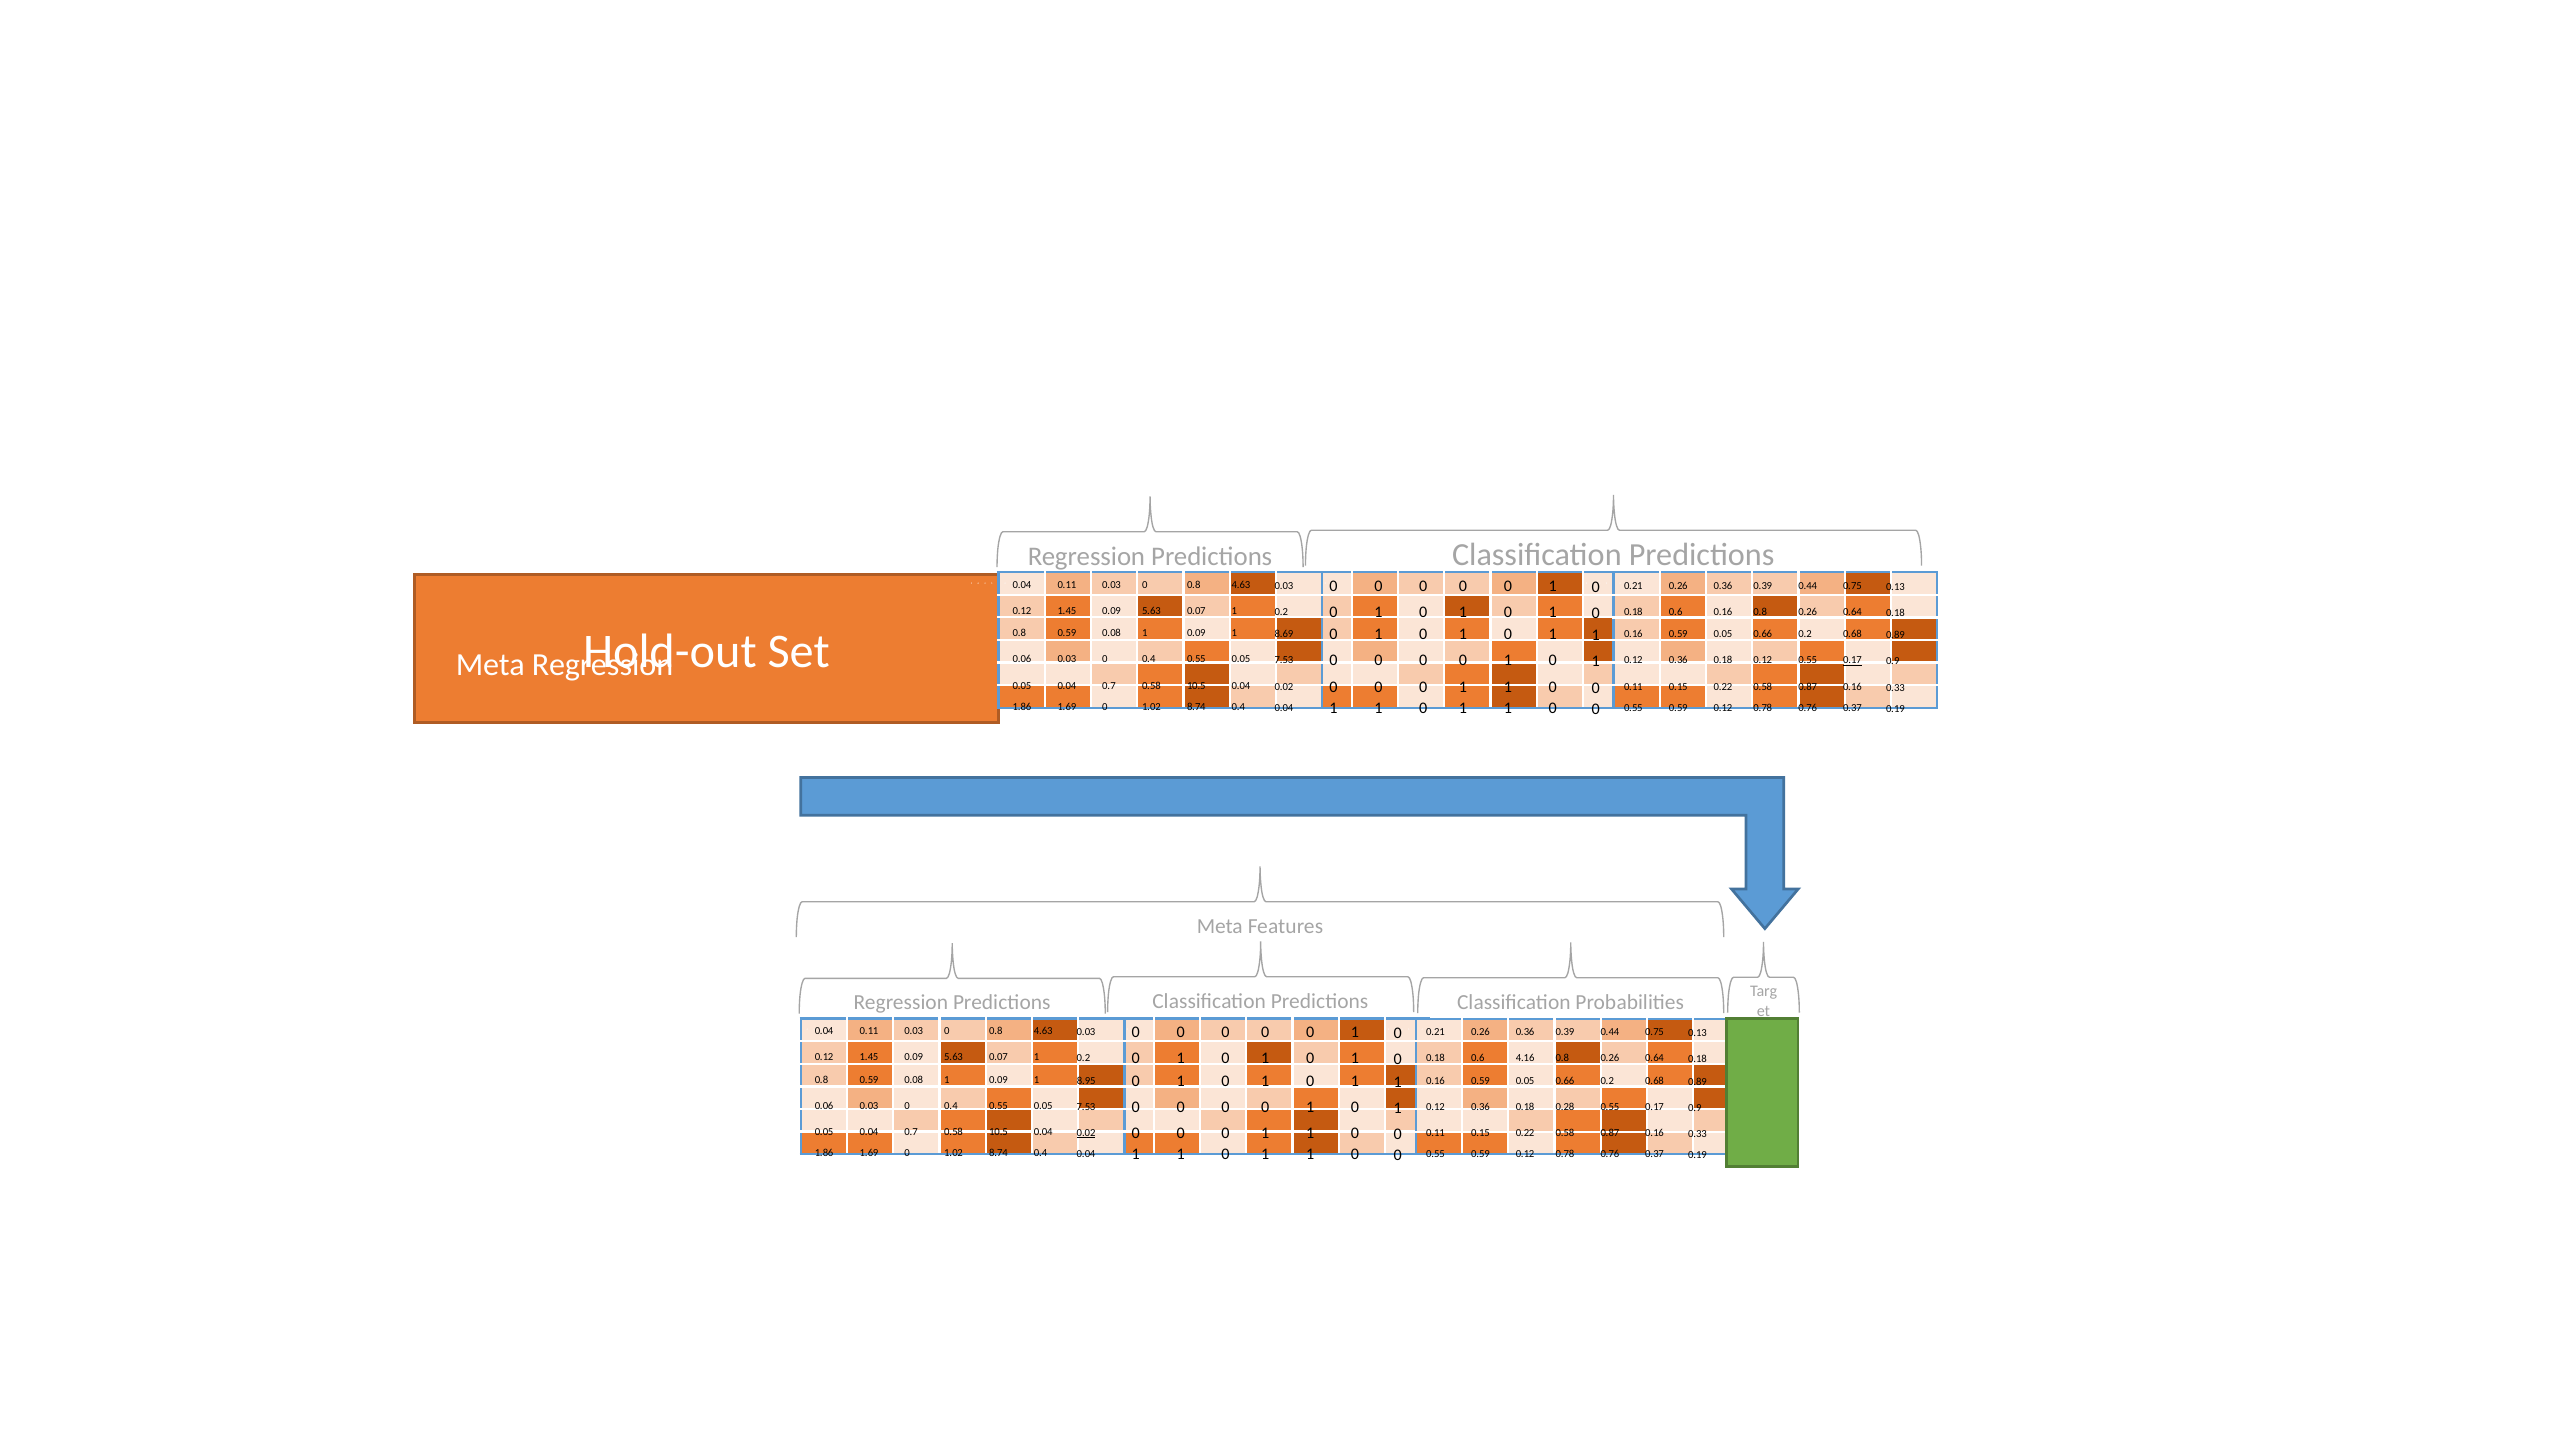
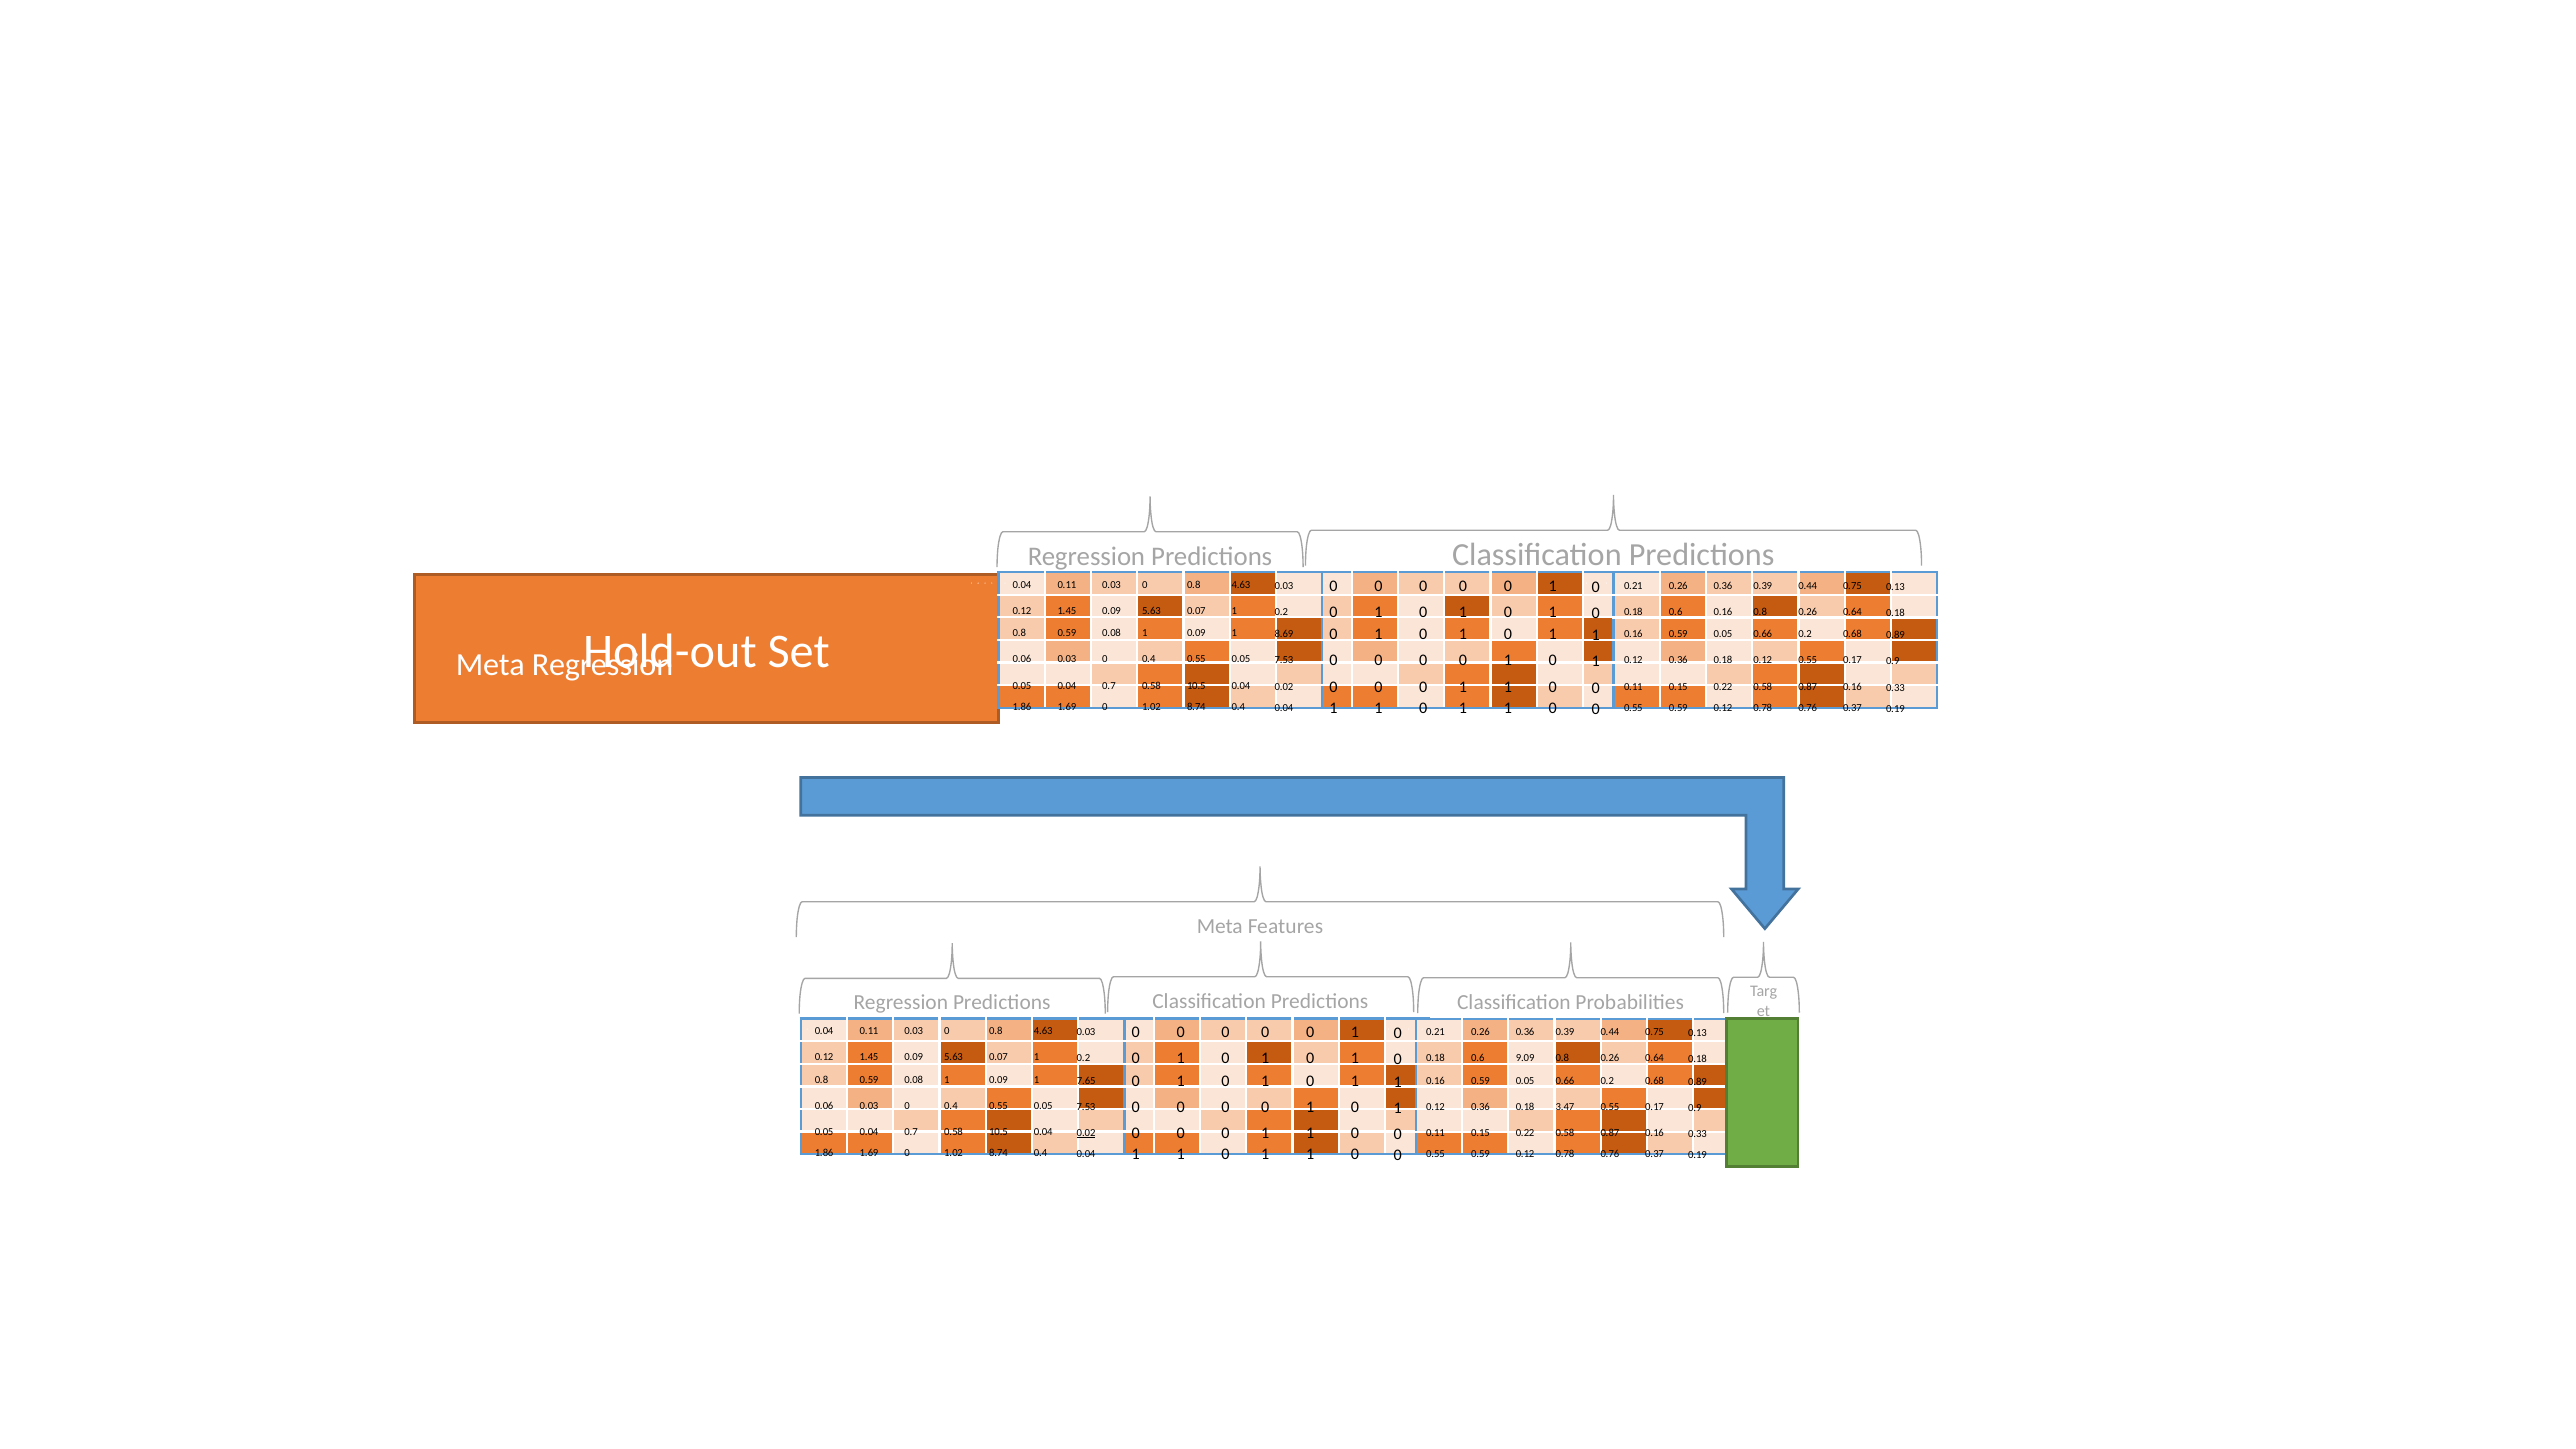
0.17 underline: present -> none (1852, 660)
4.16: 4.16 -> 9.09 (1525, 1058)
8.95: 8.95 -> 7.65 (1086, 1081)
0.28: 0.28 -> 3.47 (1565, 1107)
